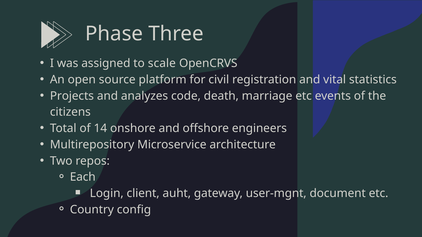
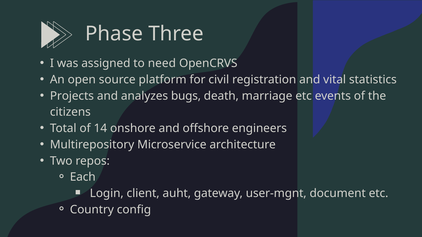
scale: scale -> need (162, 63)
code: code -> bugs (186, 96)
